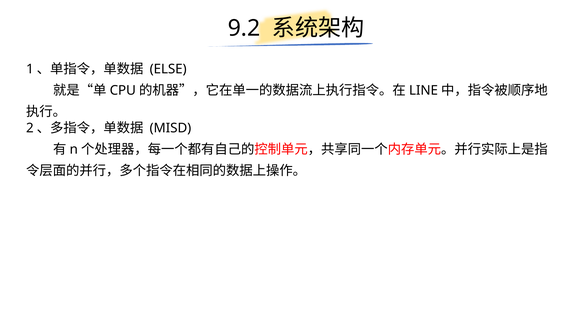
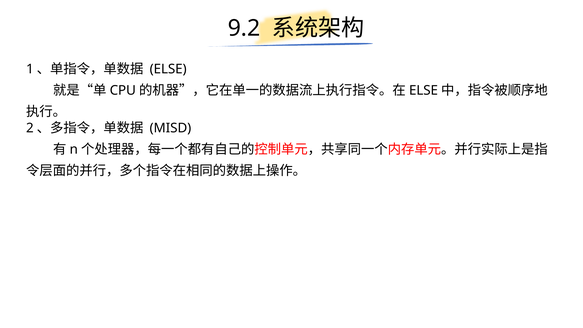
LINE: LINE -> ELSE (424, 90)
